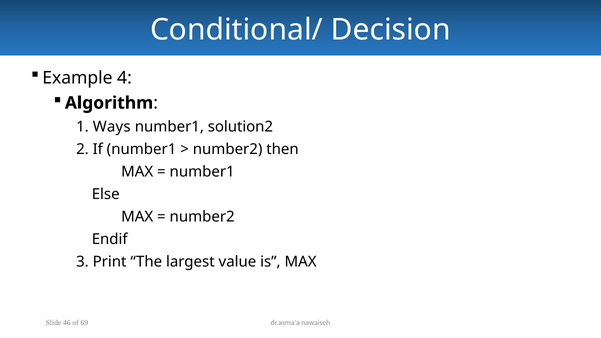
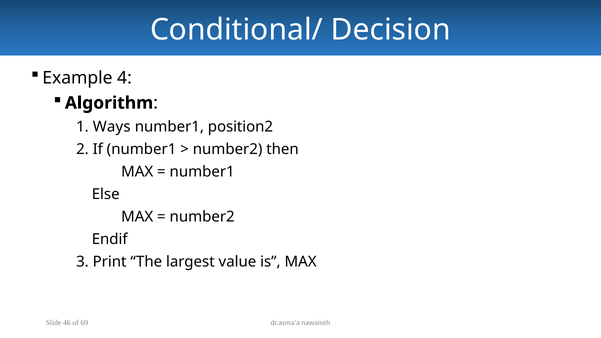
solution2: solution2 -> position2 (240, 127)
